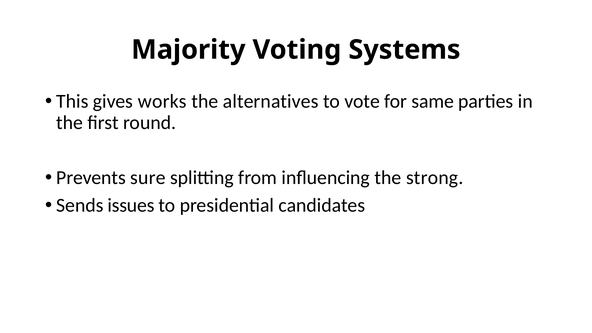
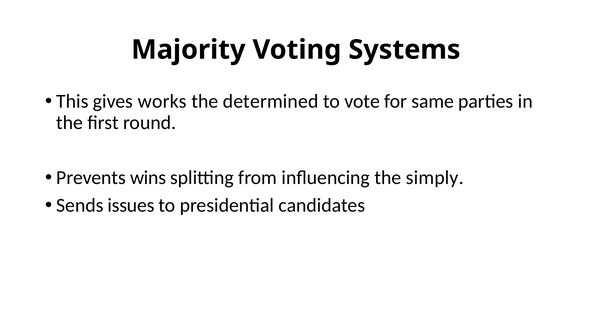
alternatives: alternatives -> determined (271, 101)
sure: sure -> wins (148, 178)
strong: strong -> simply (435, 178)
